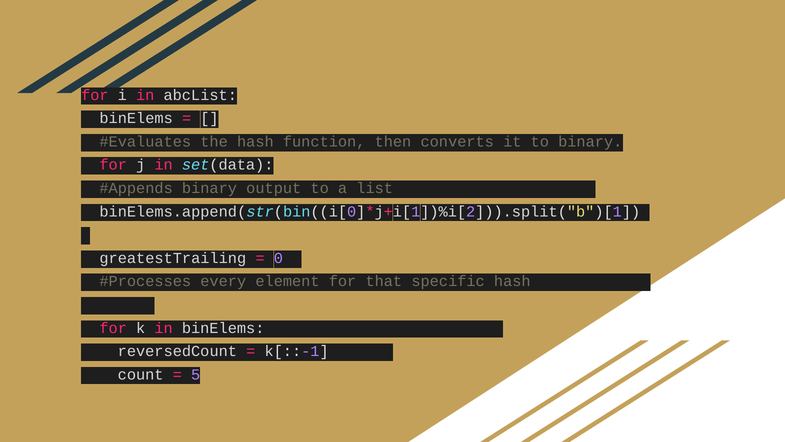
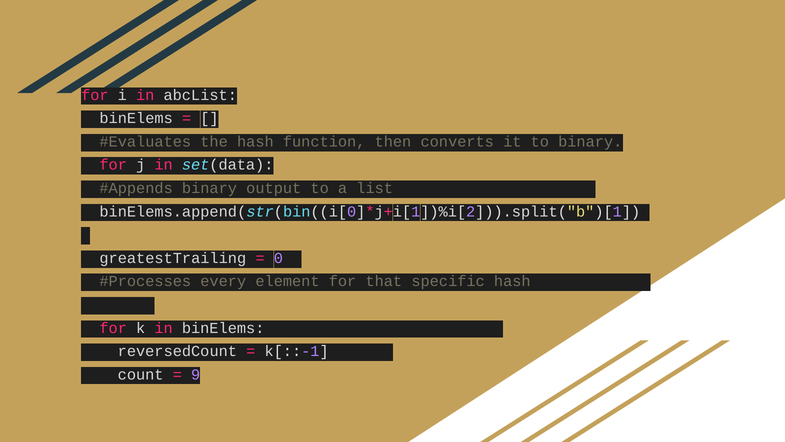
5: 5 -> 9 (196, 374)
